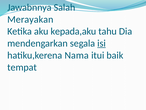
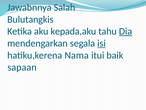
Merayakan: Merayakan -> Bulutangkis (30, 19)
Dia underline: none -> present (126, 31)
tempat: tempat -> sapaan (22, 67)
